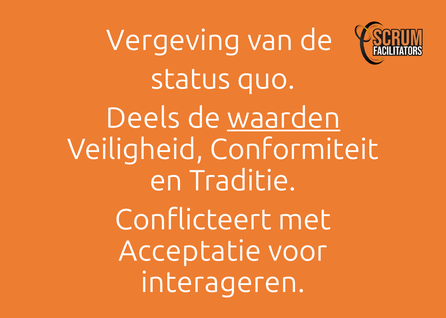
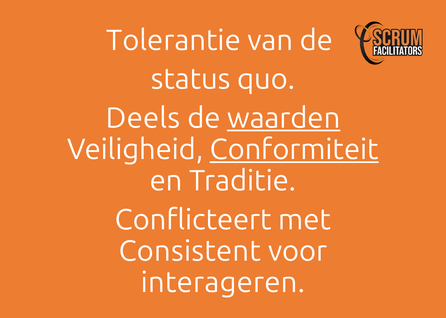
Vergeving: Vergeving -> Tolerantie (174, 41)
Conformiteit underline: none -> present (294, 150)
Acceptatie: Acceptatie -> Consistent (190, 251)
